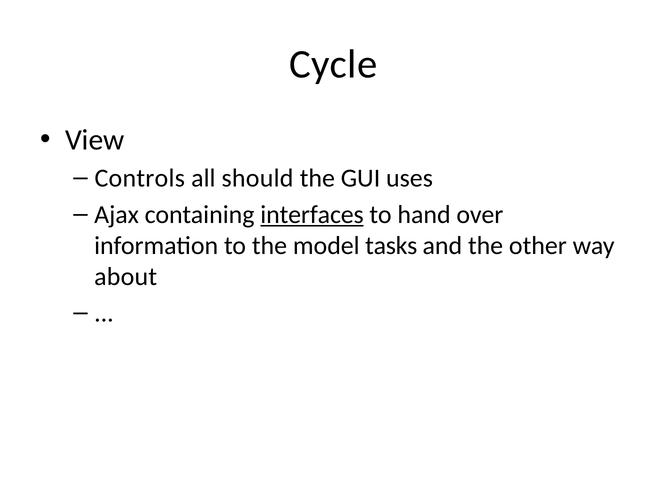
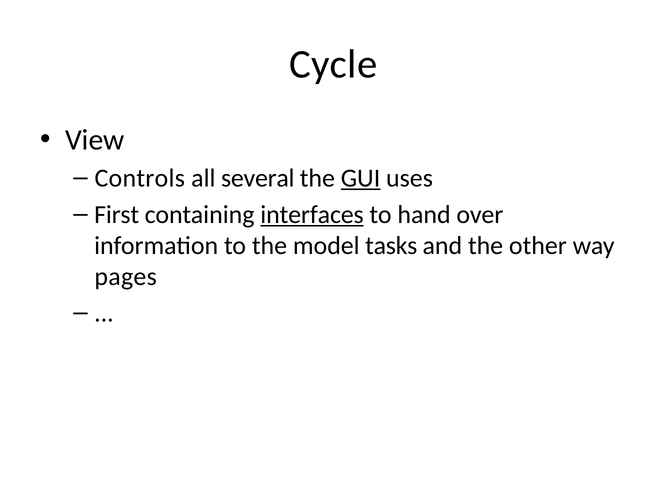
should: should -> several (258, 178)
GUI underline: none -> present (361, 178)
Ajax: Ajax -> First (117, 215)
about: about -> pages (126, 277)
